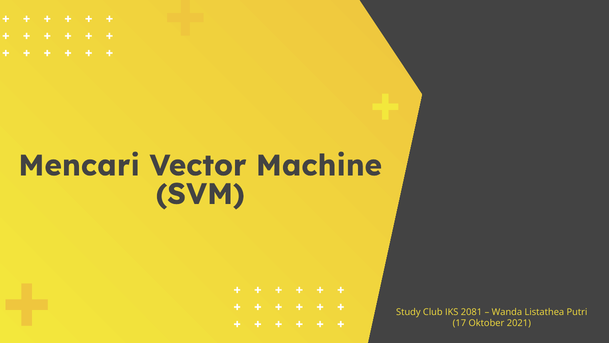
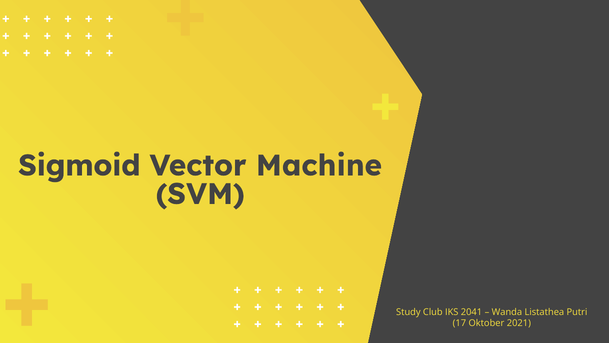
Mencari: Mencari -> Sigmoid (79, 165)
2081: 2081 -> 2041 (471, 312)
